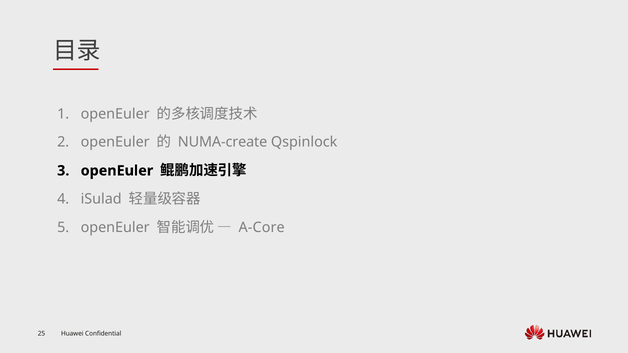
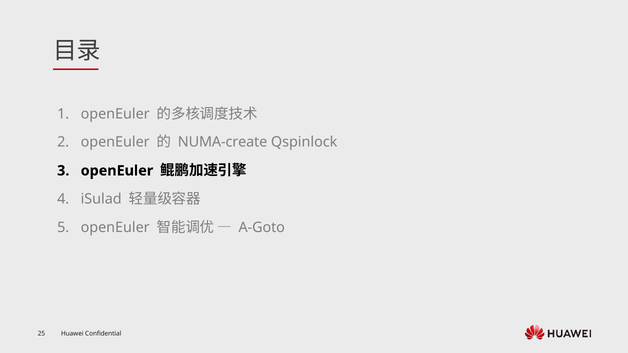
A-Core: A-Core -> A-Goto (262, 228)
